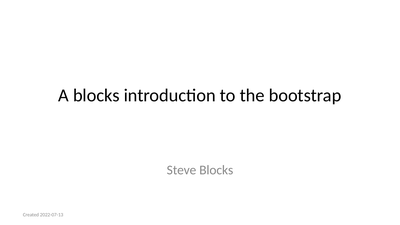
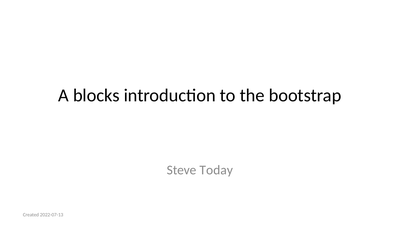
Steve Blocks: Blocks -> Today (216, 170)
